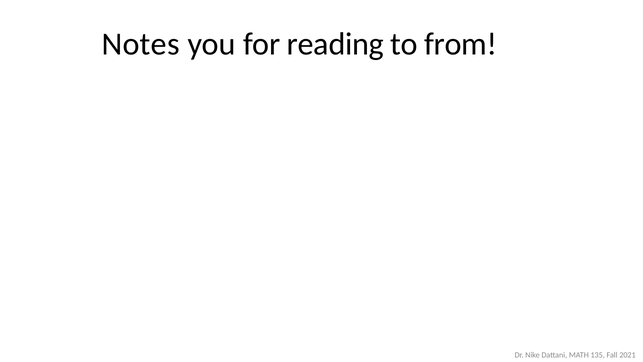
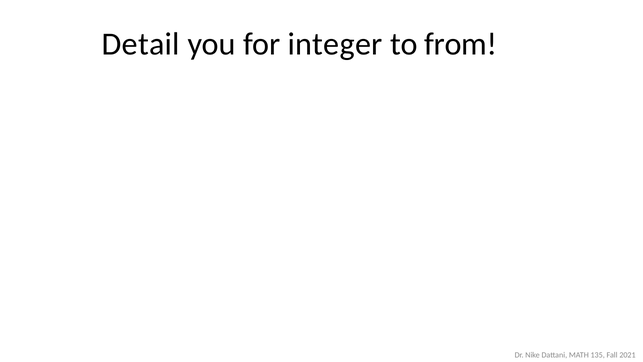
Notes: Notes -> Detail (141, 44)
reading: reading -> integer (335, 44)
